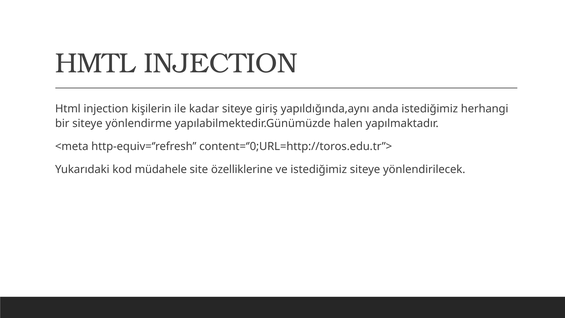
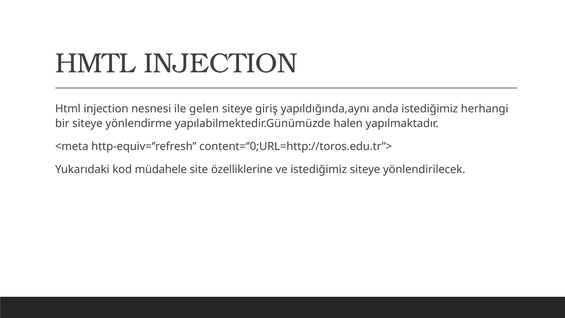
kişilerin: kişilerin -> nesnesi (151, 109)
kadar: kadar -> gelen (204, 109)
